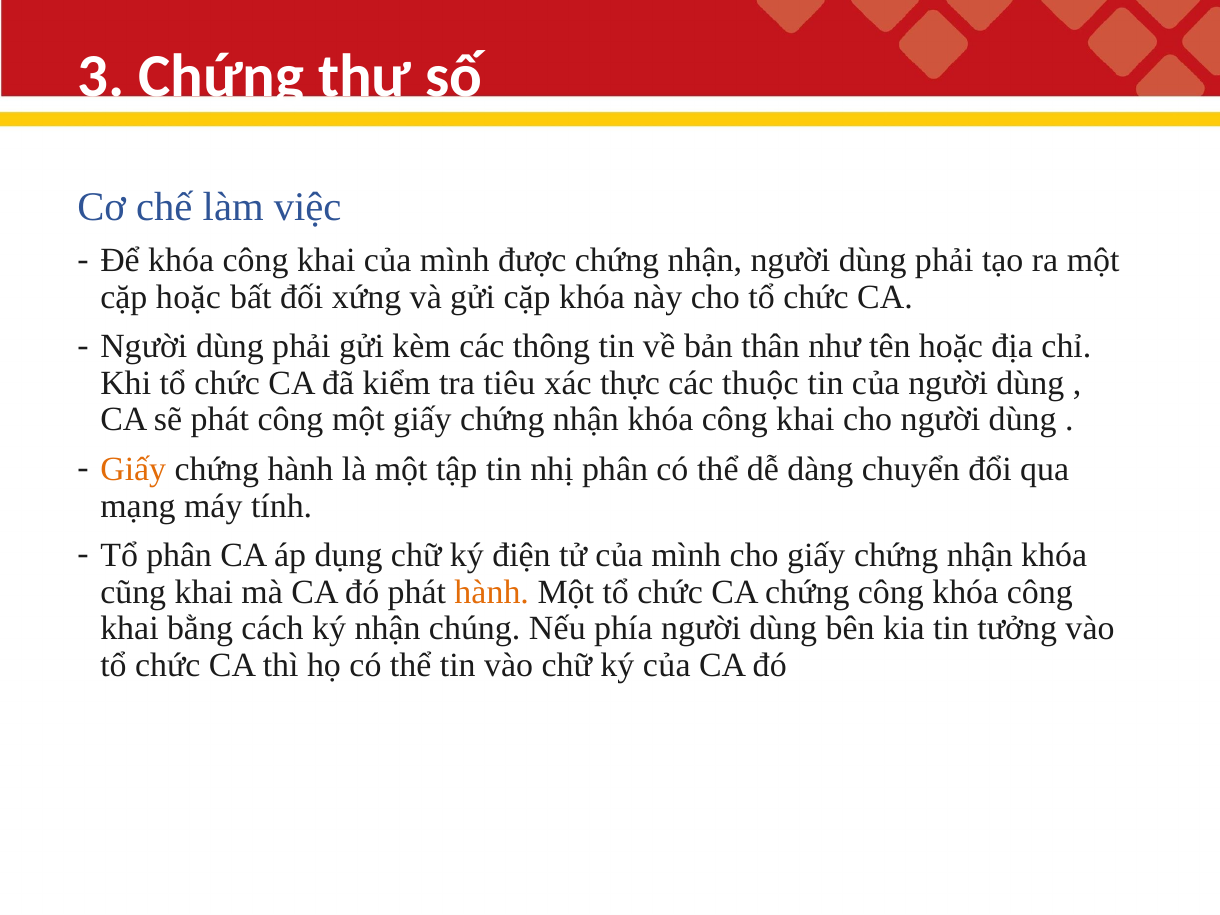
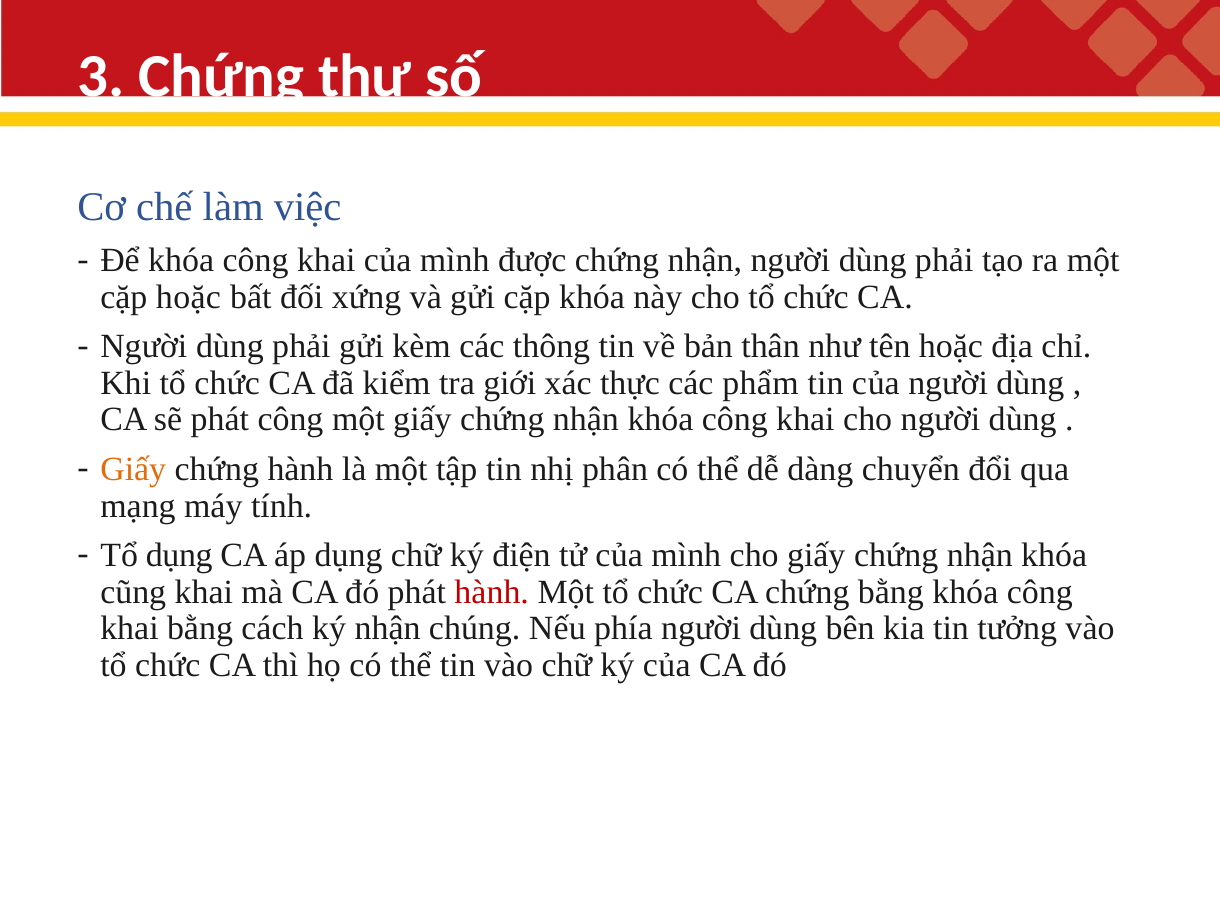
tiêu: tiêu -> giới (510, 383)
thuộc: thuộc -> phẩm (760, 383)
Tổ phân: phân -> dụng (179, 555)
hành colour: orange -> red (492, 592)
chứng công: công -> bằng (891, 592)
